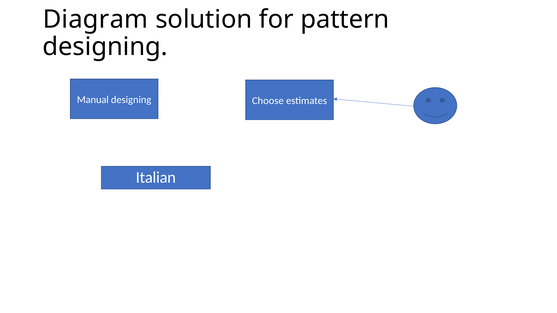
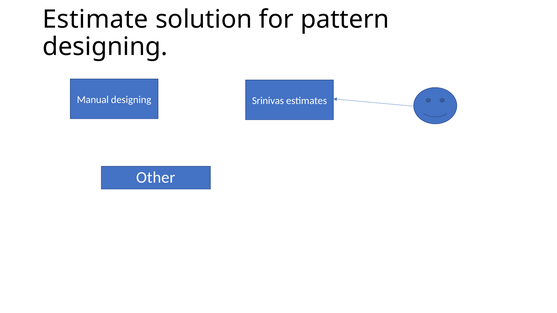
Diagram: Diagram -> Estimate (95, 19)
Choose: Choose -> Srinivas (268, 101)
Italian: Italian -> Other (156, 178)
